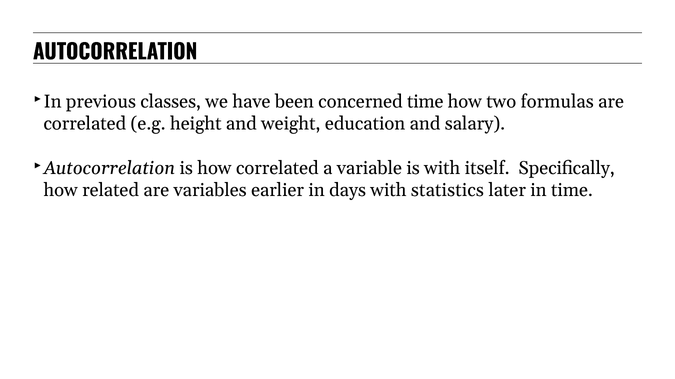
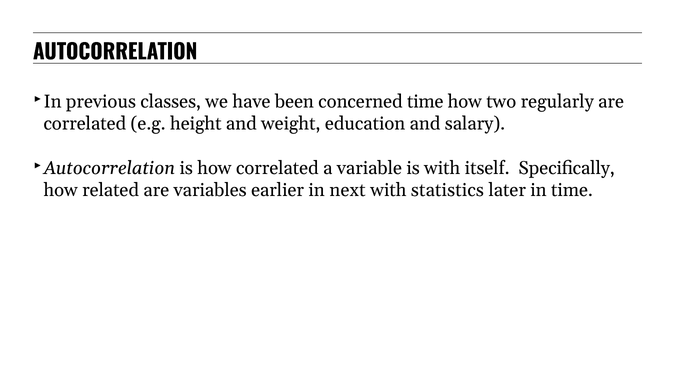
formulas: formulas -> regularly (557, 102)
days: days -> next (347, 190)
